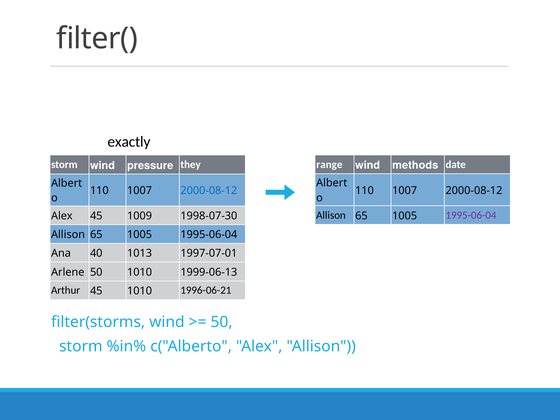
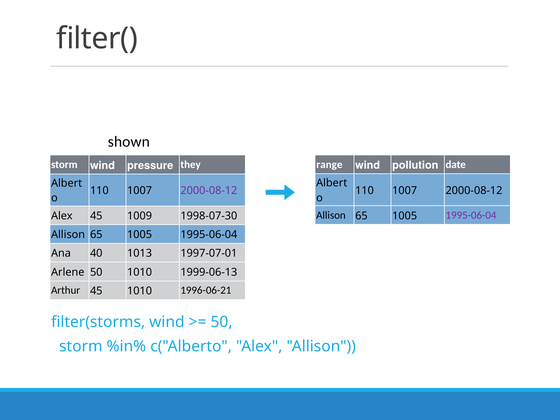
exactly: exactly -> shown (129, 142)
methods: methods -> pollution (415, 165)
2000-08-12 colour: blue -> purple (209, 191)
